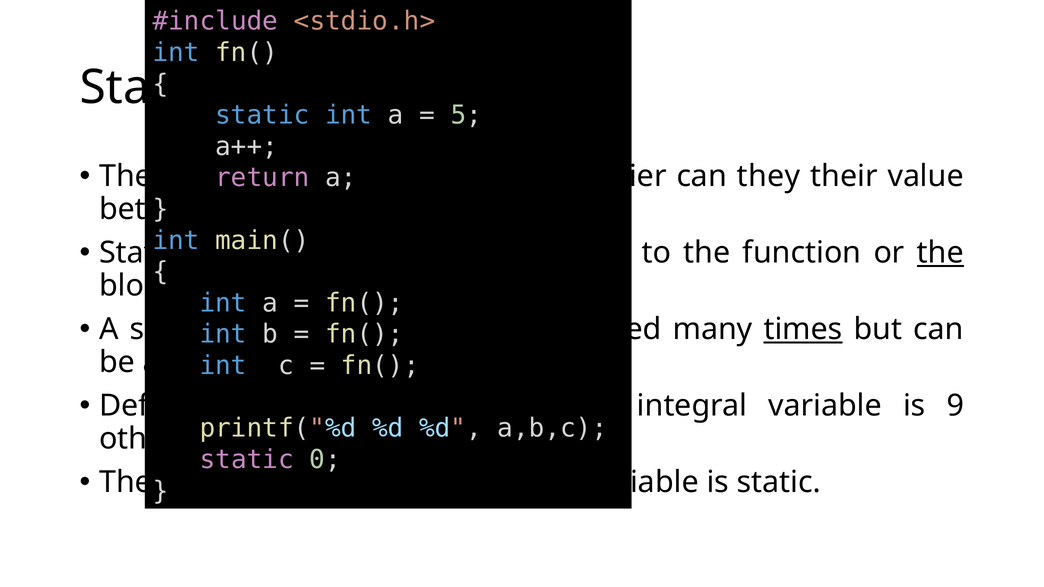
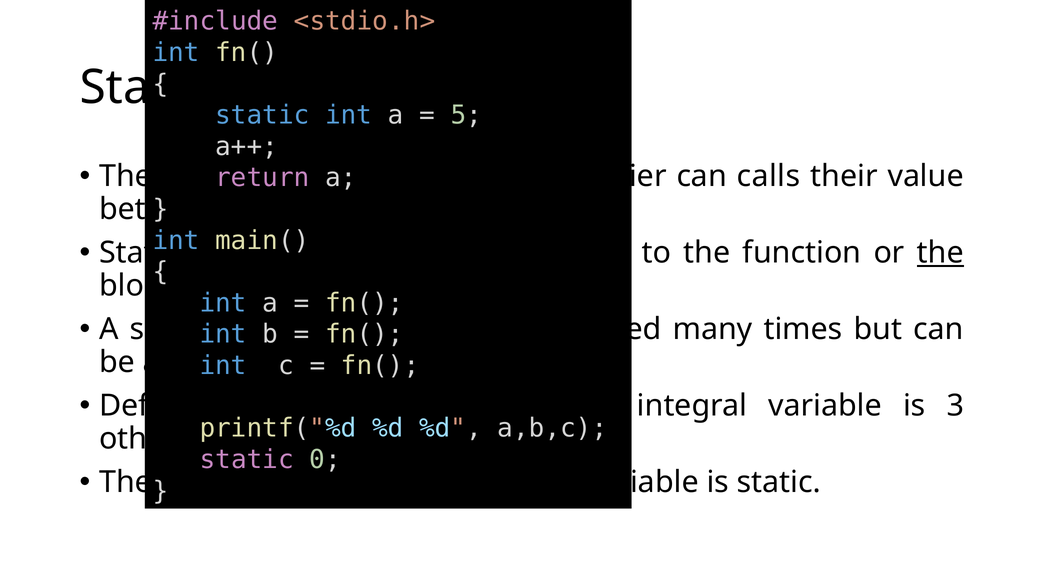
can they: they -> calls (769, 176)
times underline: present -> none (803, 330)
9: 9 -> 3 (955, 406)
